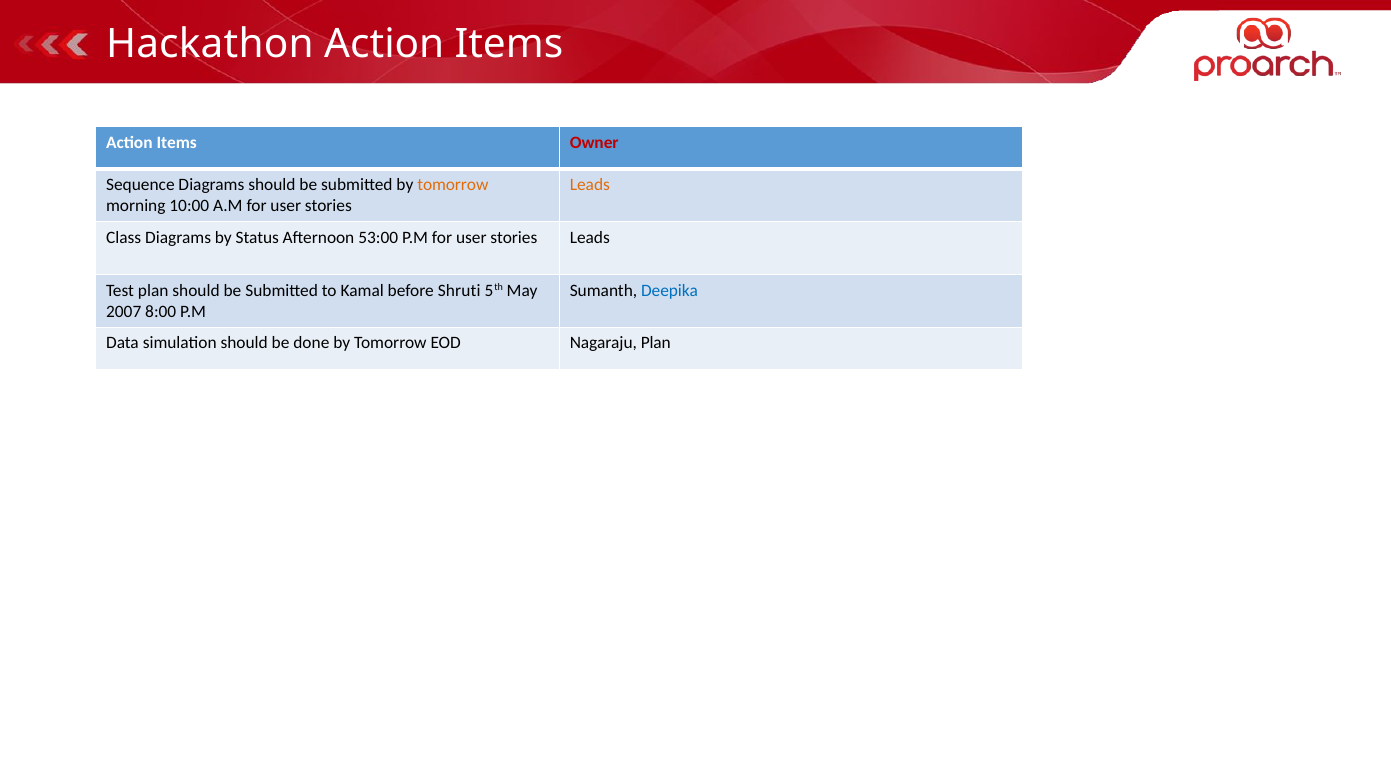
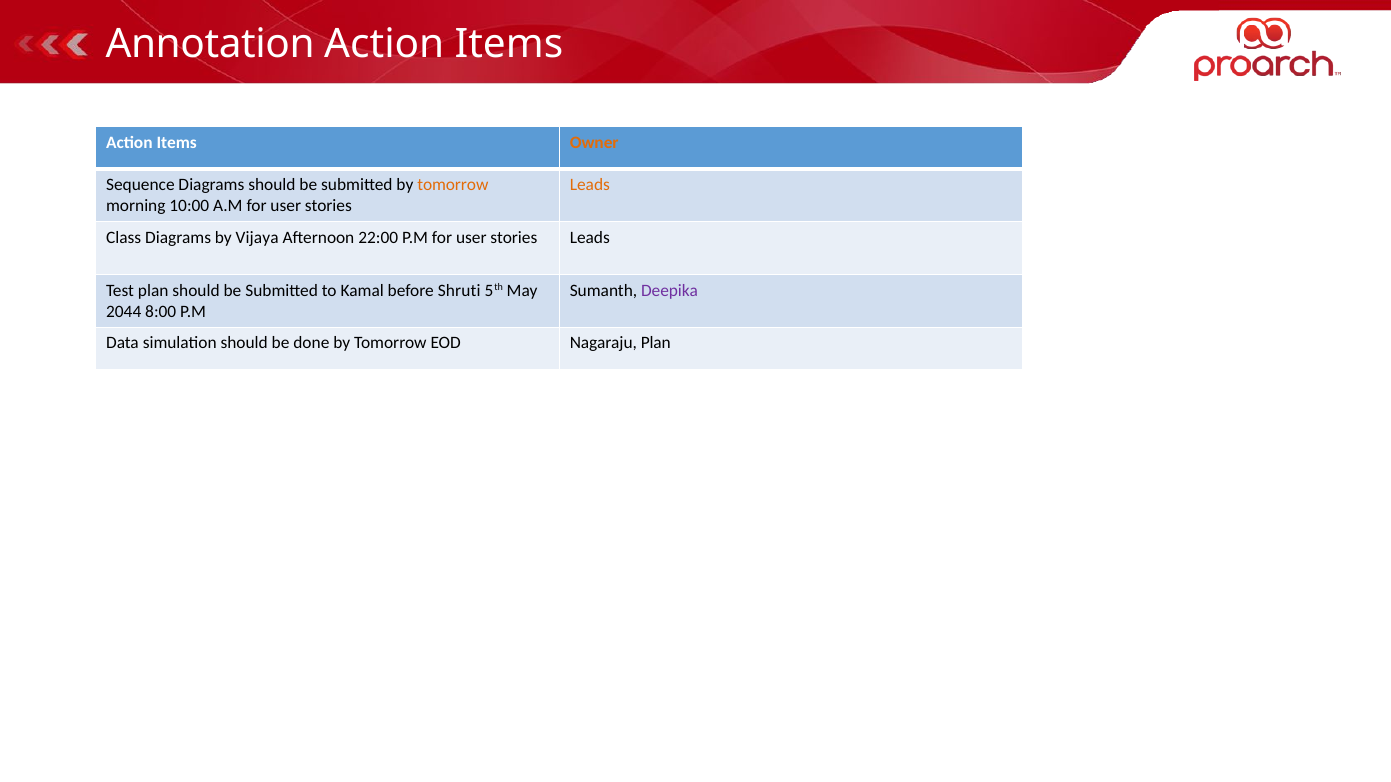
Hackathon: Hackathon -> Annotation (210, 44)
Owner colour: red -> orange (594, 142)
Status: Status -> Vijaya (257, 238)
53:00: 53:00 -> 22:00 (378, 238)
Deepika colour: blue -> purple (670, 291)
2007: 2007 -> 2044 (124, 312)
